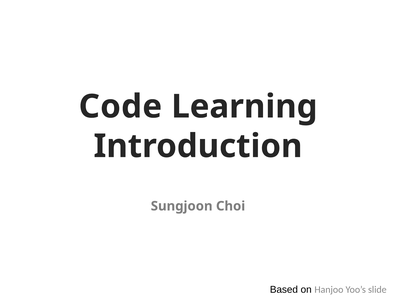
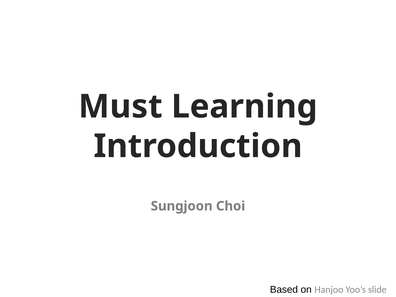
Code: Code -> Must (120, 107)
